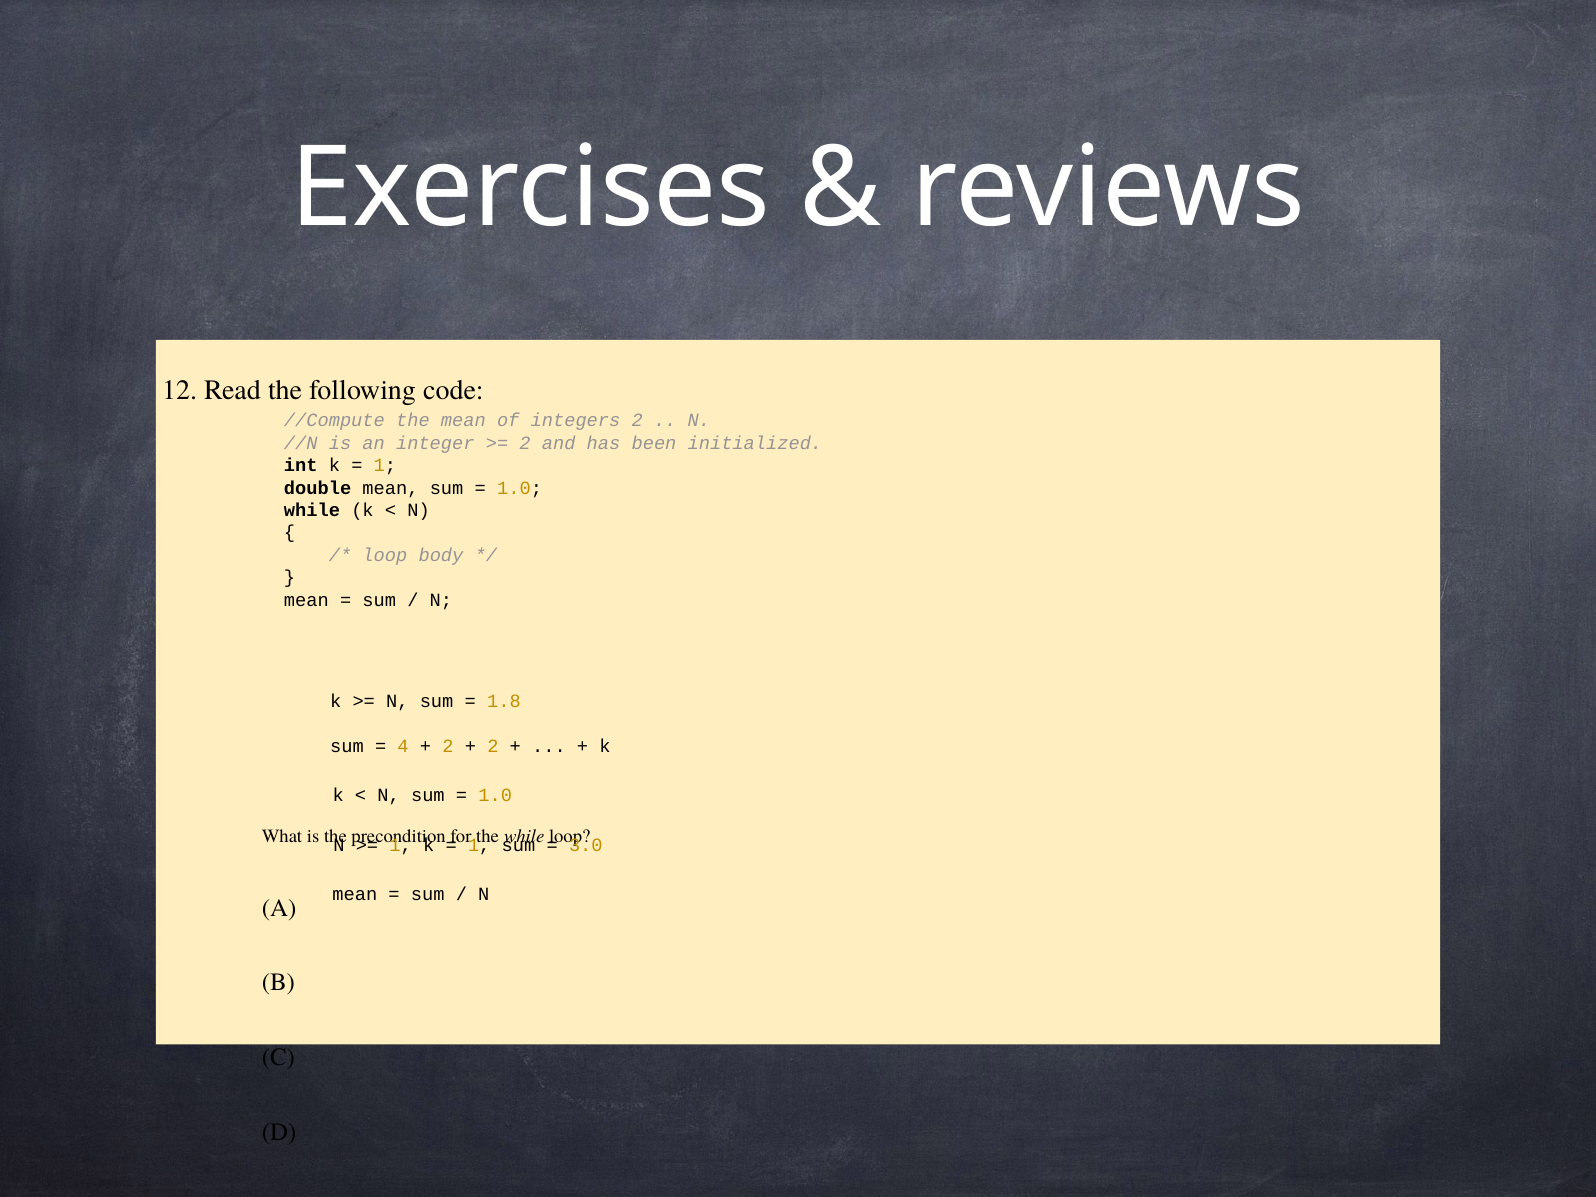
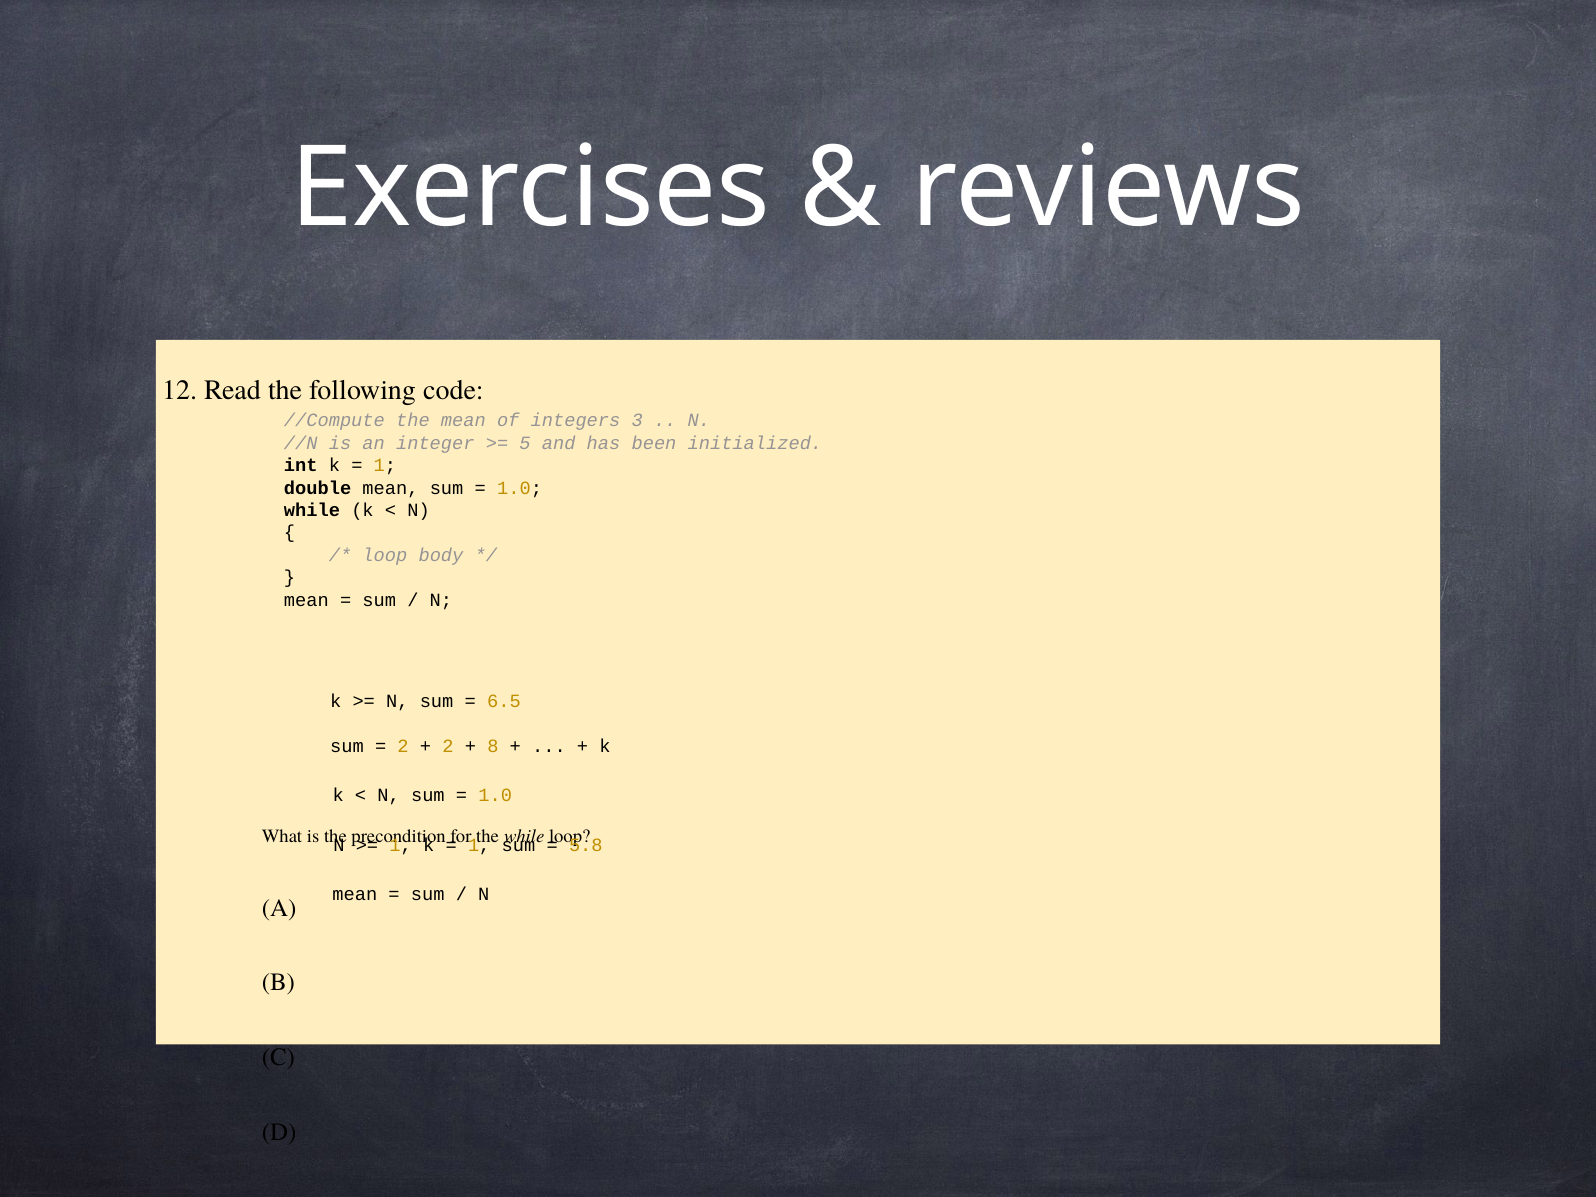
integers 2: 2 -> 3 (637, 421)
2: 2 -> 5 (525, 443)
1.8: 1.8 -> 6.5 (504, 701)
4: 4 -> 2 (403, 746)
2: 2 -> 8 (493, 746)
3.0: 3.0 -> 5.8 (586, 845)
